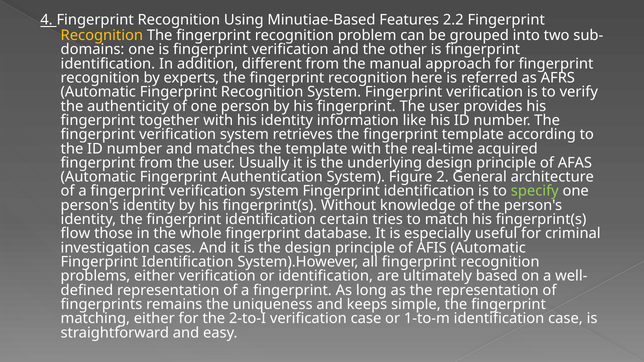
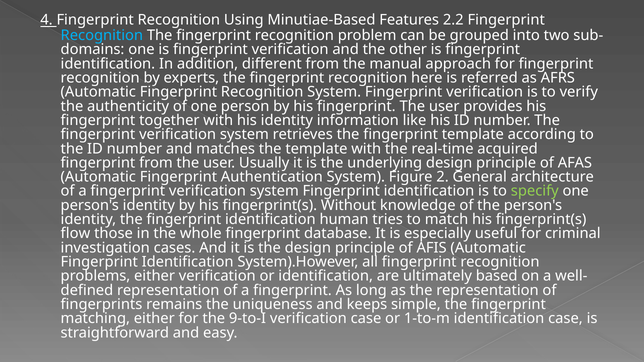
Recognition colour: yellow -> light blue (102, 35)
certain: certain -> human (344, 220)
2-to-I: 2-to-I -> 9-to-I (248, 319)
